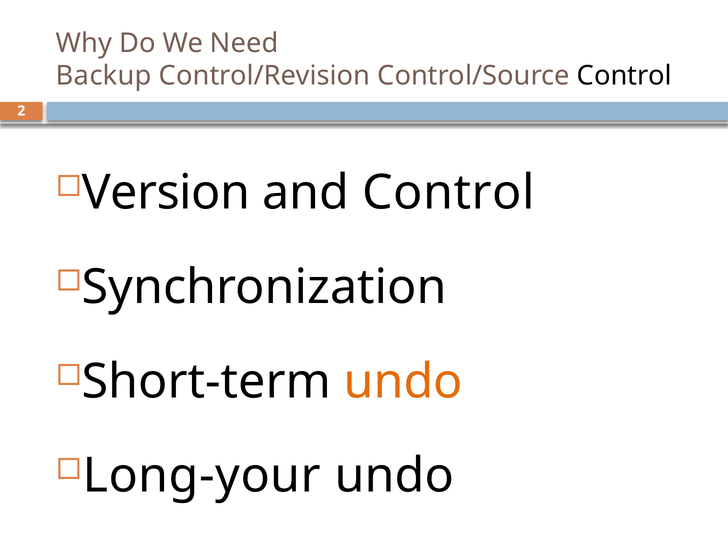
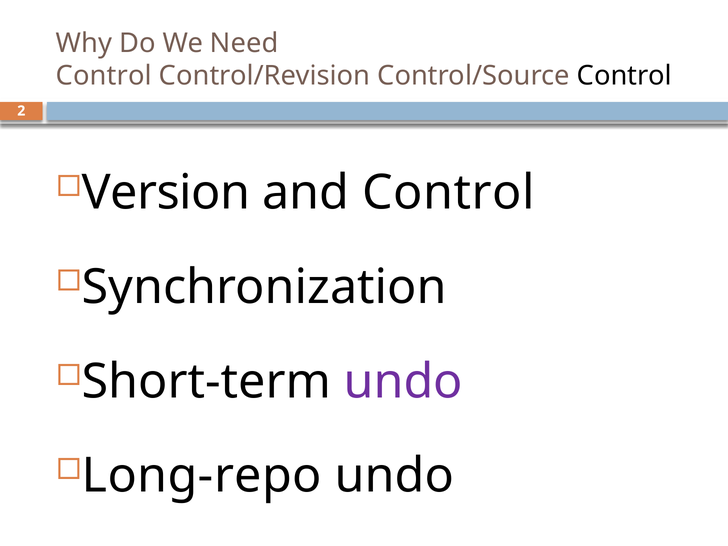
Backup: Backup -> Control (104, 76)
undo colour: orange -> purple (403, 381)
Long-your: Long-your -> Long-repo (202, 476)
